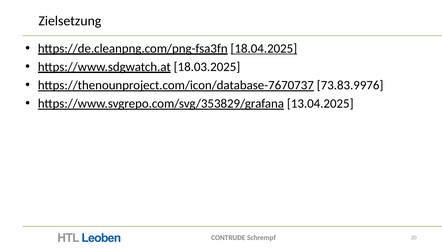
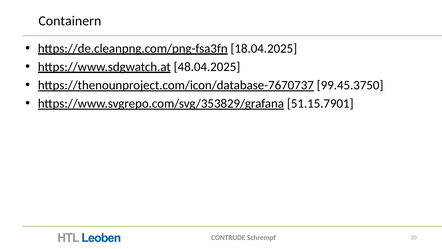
Zielsetzung: Zielsetzung -> Containern (70, 21)
18.04.2025 underline: present -> none (264, 48)
18.03.2025: 18.03.2025 -> 48.04.2025 (207, 67)
73.83.9976: 73.83.9976 -> 99.45.3750 (350, 85)
13.04.2025: 13.04.2025 -> 51.15.7901 (320, 103)
